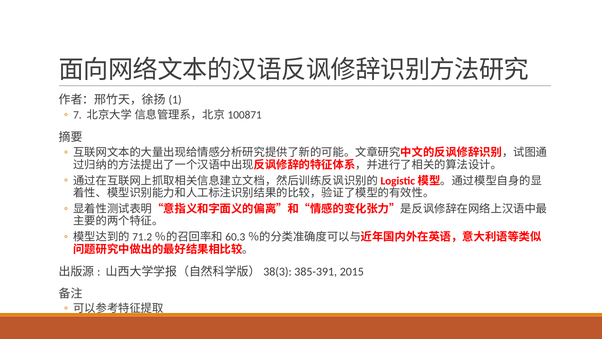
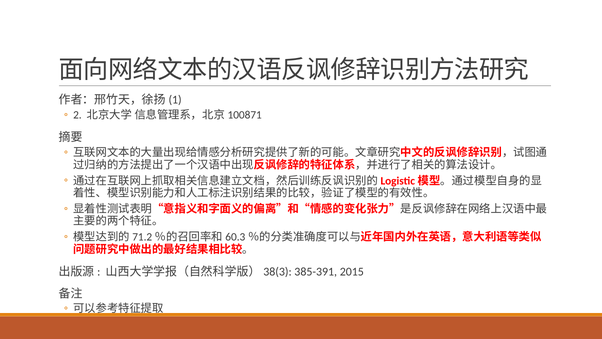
7: 7 -> 2 (77, 115)
